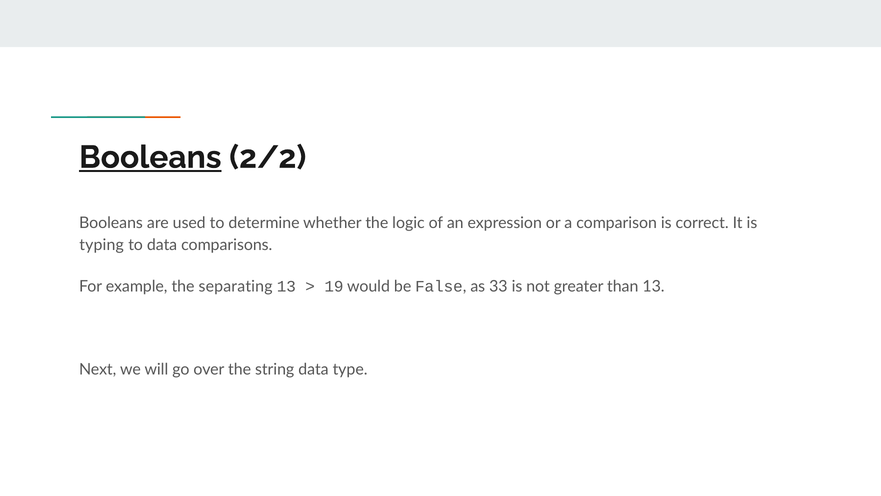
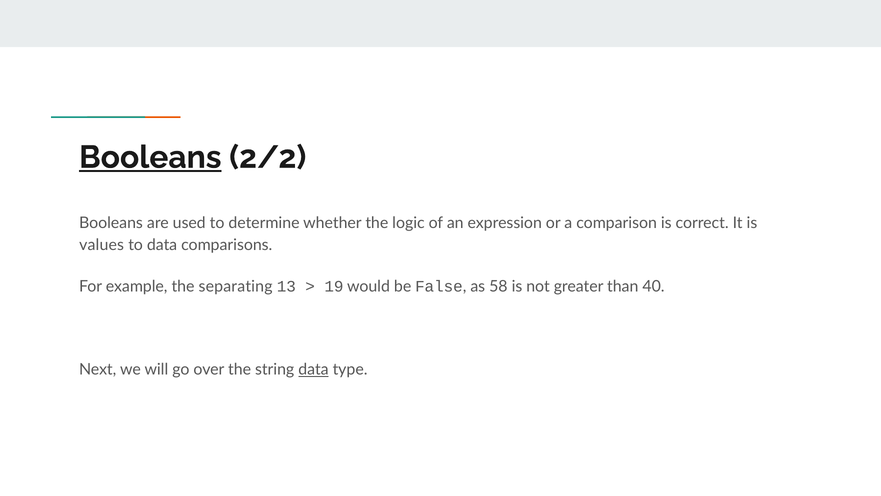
typing: typing -> values (102, 245)
33: 33 -> 58 (498, 286)
than 13: 13 -> 40 (654, 286)
data underline: none -> present (313, 369)
